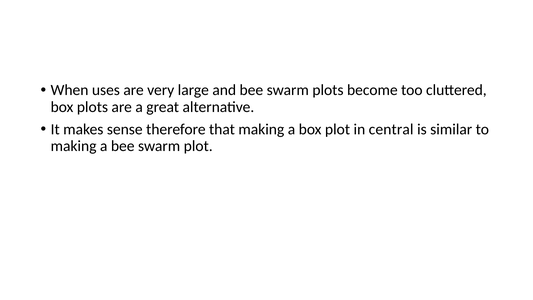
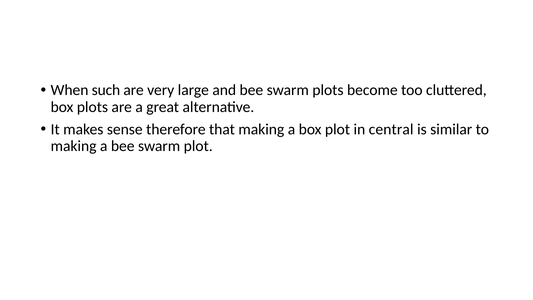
uses: uses -> such (106, 90)
